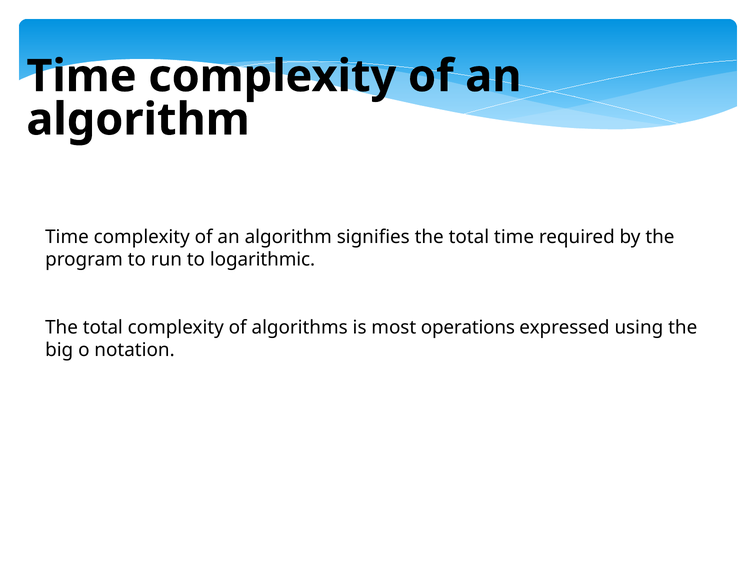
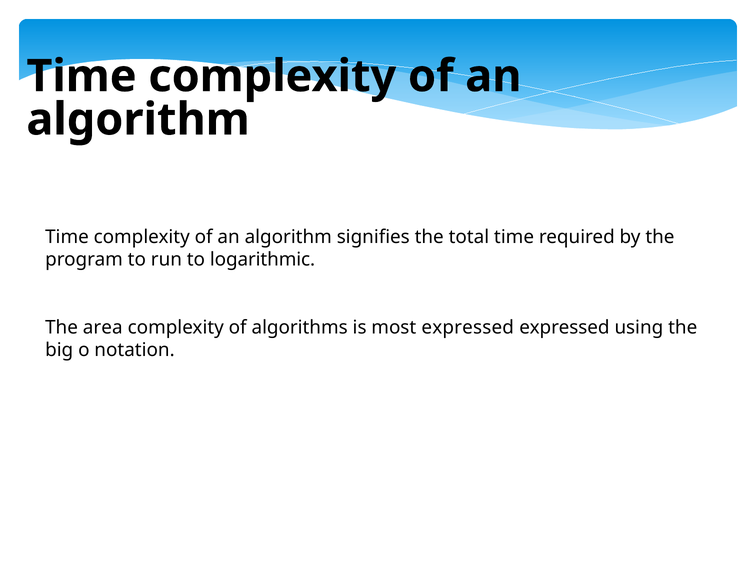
total: total -> area (103, 327)
most operations: operations -> expressed (468, 327)
